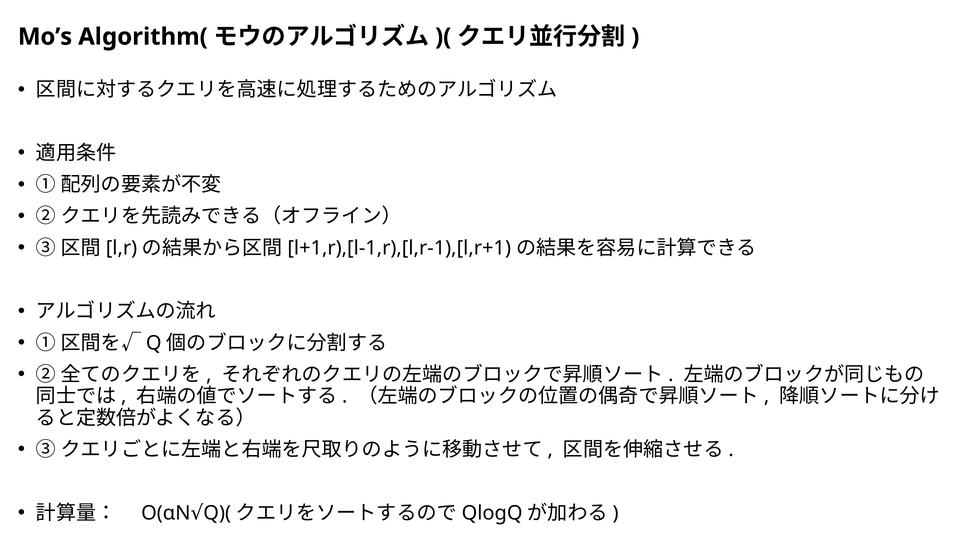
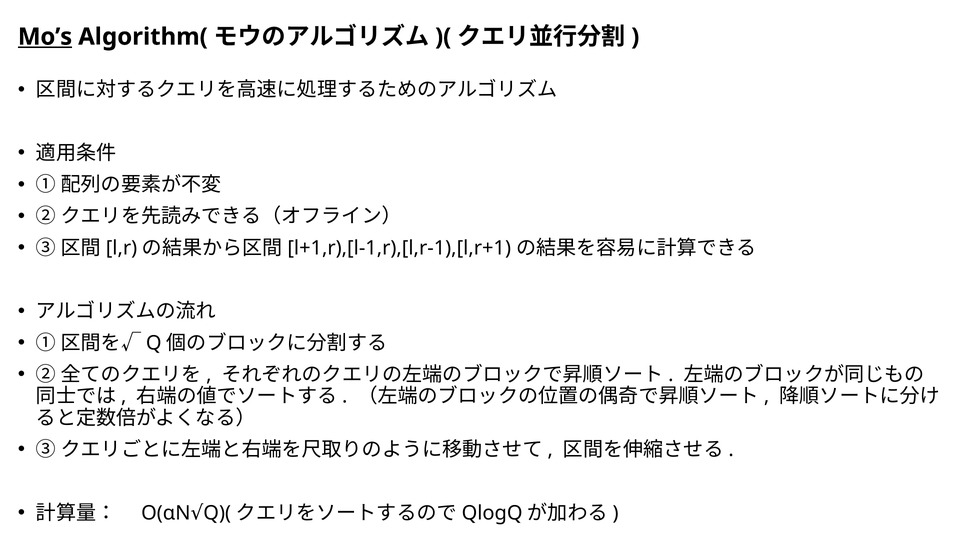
Mo’s underline: none -> present (45, 37)
